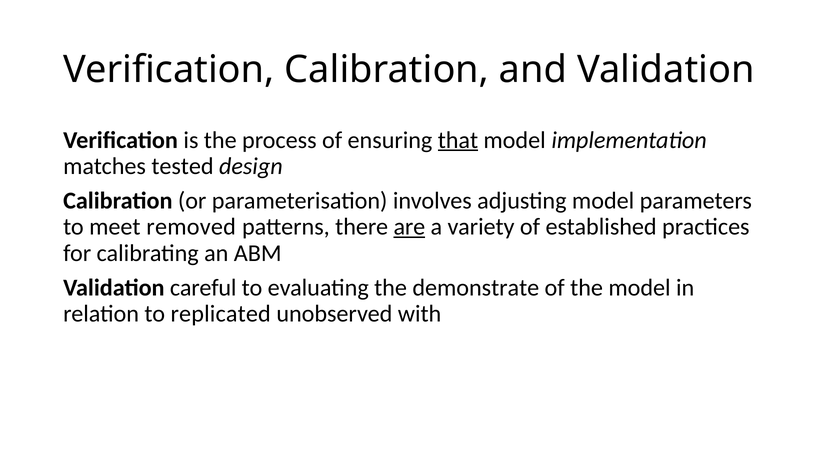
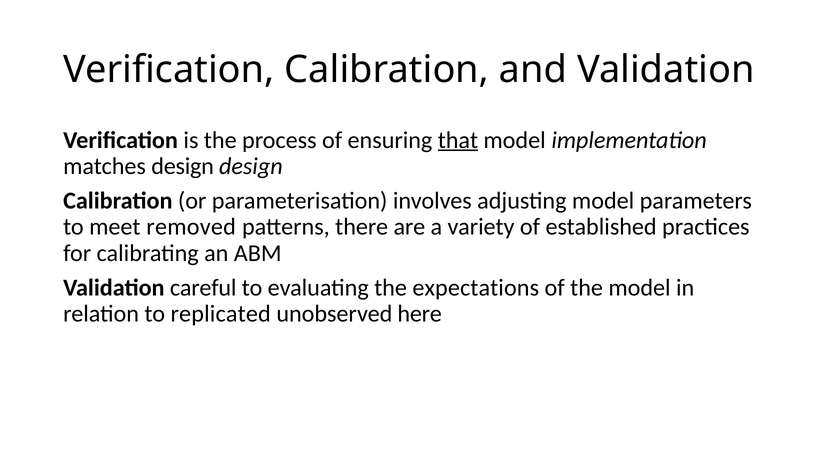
matches tested: tested -> design (183, 166)
are underline: present -> none (409, 227)
demonstrate: demonstrate -> expectations (476, 288)
with: with -> here (420, 314)
